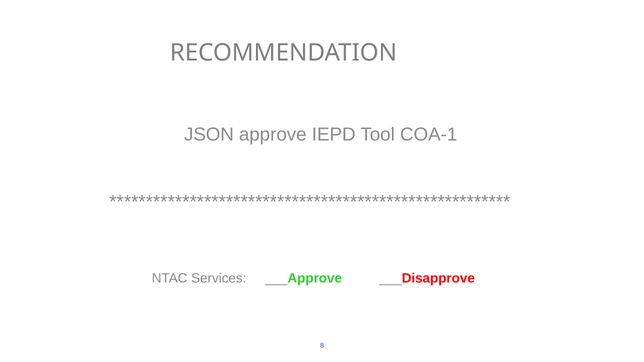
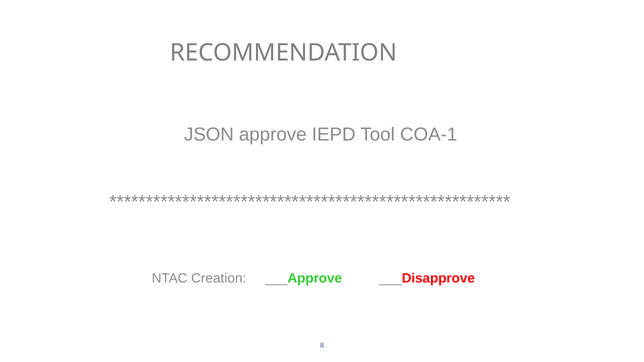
Services: Services -> Creation (219, 278)
